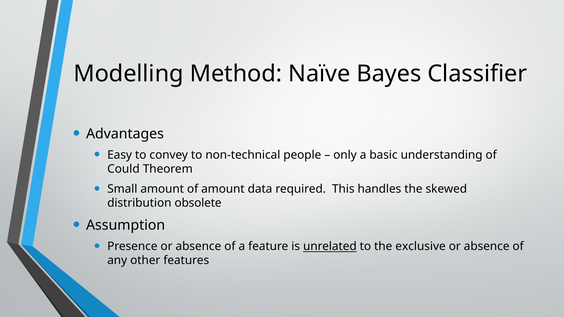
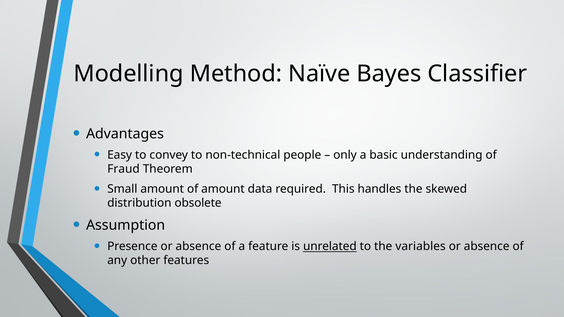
Could: Could -> Fraud (123, 169)
exclusive: exclusive -> variables (421, 247)
